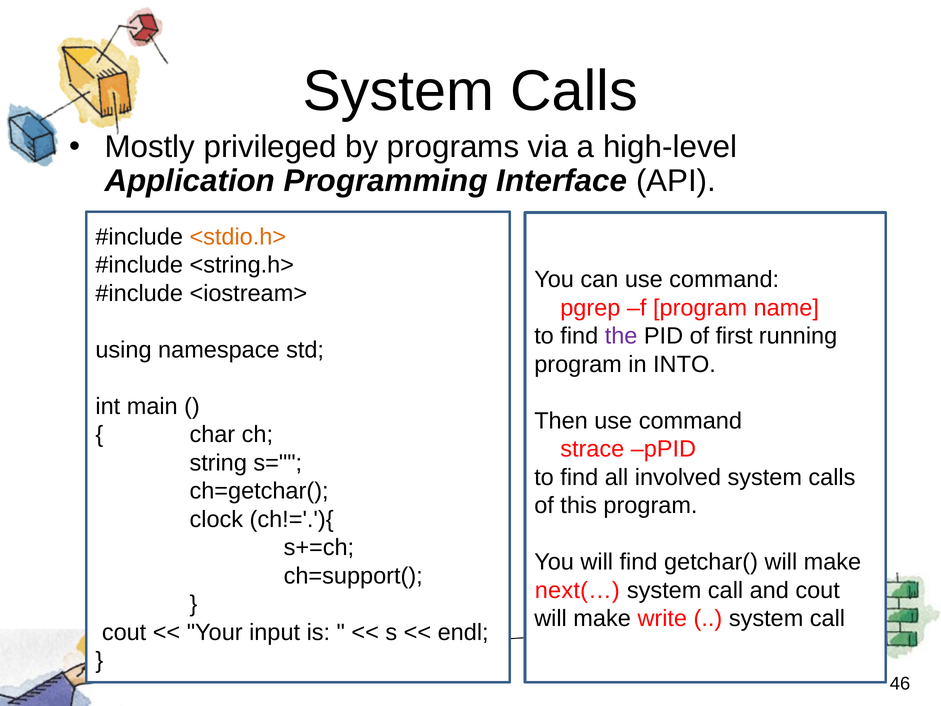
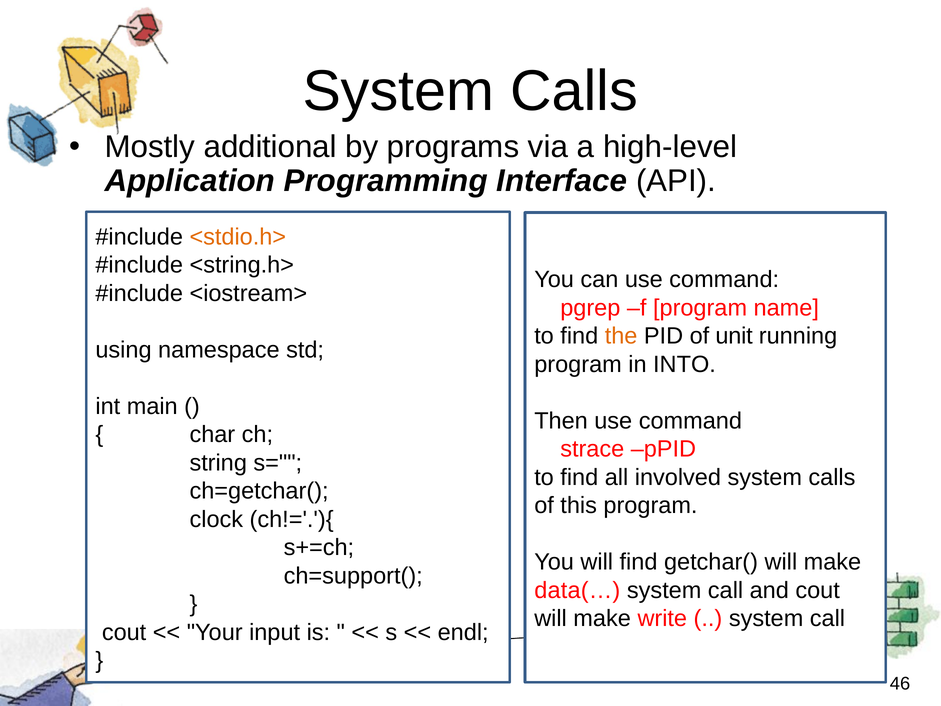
privileged: privileged -> additional (270, 147)
the colour: purple -> orange (621, 336)
first: first -> unit (734, 336)
next(…: next(… -> data(… (577, 590)
